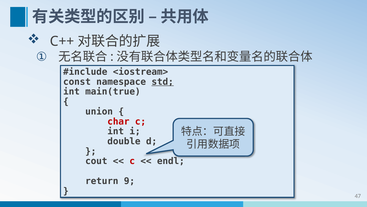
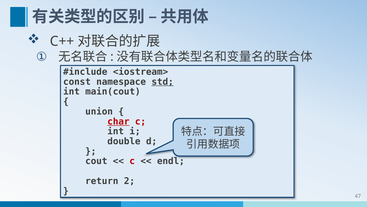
main(true: main(true -> main(cout (113, 91)
char underline: none -> present (118, 121)
9: 9 -> 2 (129, 181)
